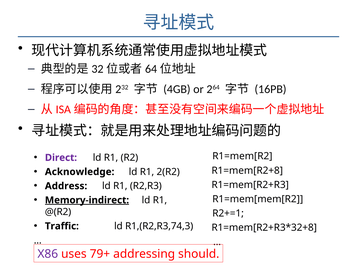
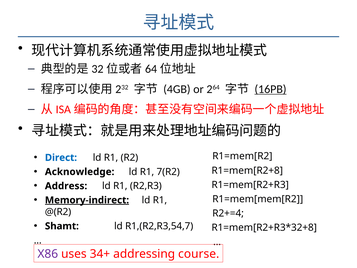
16PB underline: none -> present (271, 89)
Direct colour: purple -> blue (61, 158)
2(R2: 2(R2 -> 7(R2 (168, 172)
R2+=1: R2+=1 -> R2+=4 (228, 213)
Traffic: Traffic -> Shamt (62, 226)
R1,(R2,R3,74,3: R1,(R2,R3,74,3 -> R1,(R2,R3,54,7 (159, 226)
79+: 79+ -> 34+ (100, 254)
should: should -> course (199, 254)
